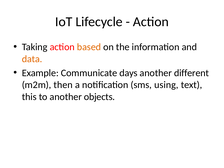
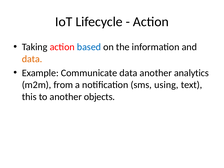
based colour: orange -> blue (89, 47)
Communicate days: days -> data (128, 73)
different: different -> analytics (191, 73)
then: then -> from (63, 85)
